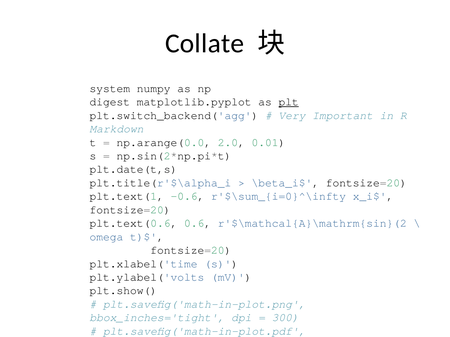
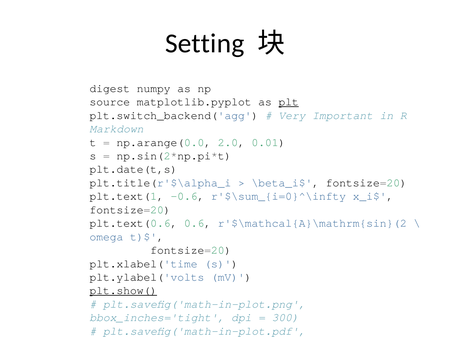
Collate: Collate -> Setting (205, 44)
system: system -> digest (110, 89)
digest: digest -> source (110, 102)
plt.show( underline: none -> present (123, 291)
